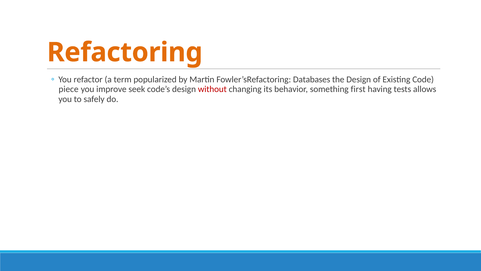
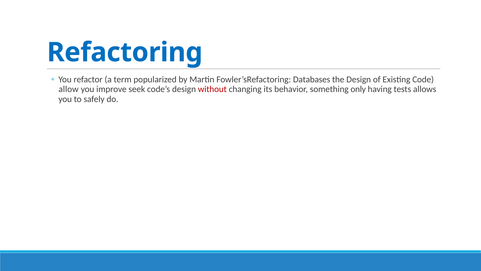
Refactoring colour: orange -> blue (125, 52)
piece: piece -> allow (69, 89)
first: first -> only (358, 89)
